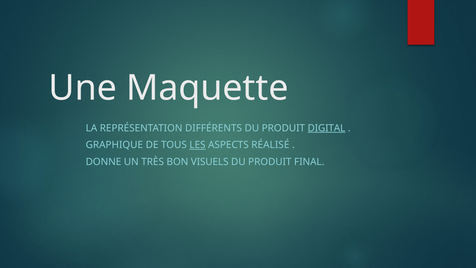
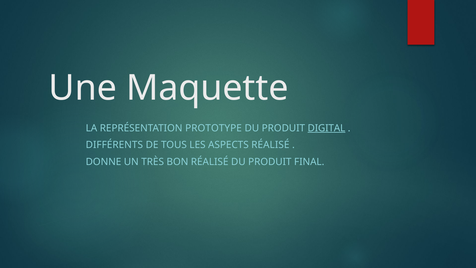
DIFFÉRENTS: DIFFÉRENTS -> PROTOTYPE (213, 128)
GRAPHIQUE: GRAPHIQUE -> DIFFÉRENTS (114, 145)
LES underline: present -> none (197, 145)
BON VISUELS: VISUELS -> RÉALISÉ (210, 162)
